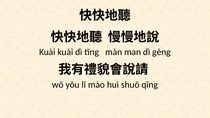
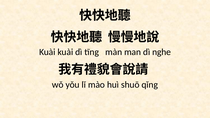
gèng: gèng -> nghe (162, 52)
